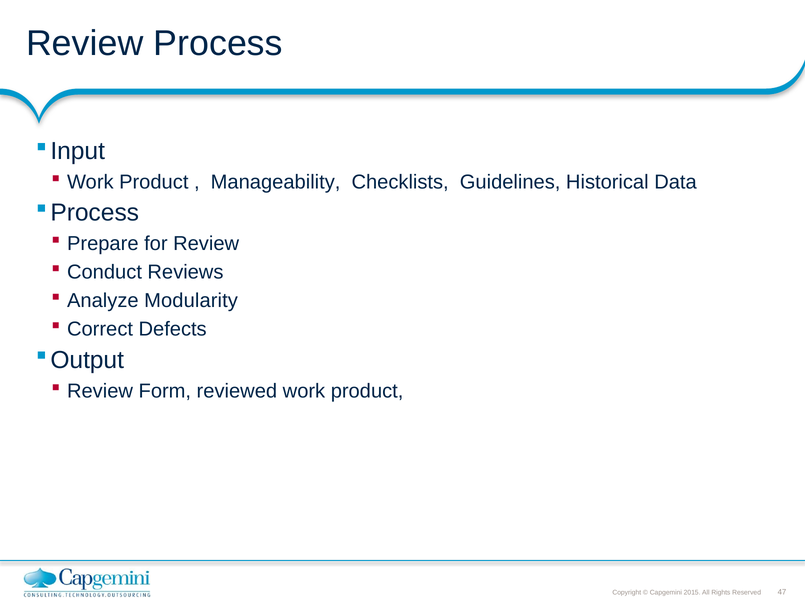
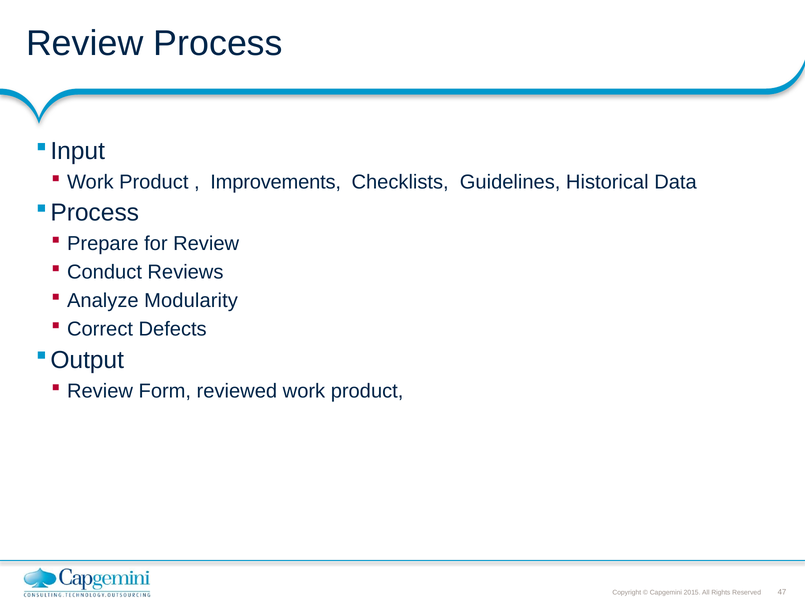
Manageability: Manageability -> Improvements (276, 182)
